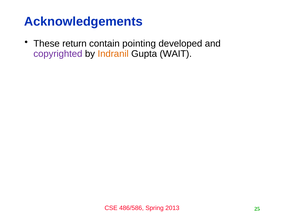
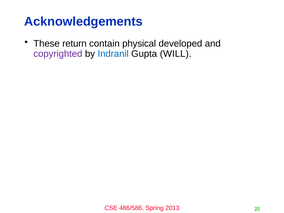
pointing: pointing -> physical (139, 44)
Indranil colour: orange -> blue (113, 54)
WAIT: WAIT -> WILL (176, 54)
